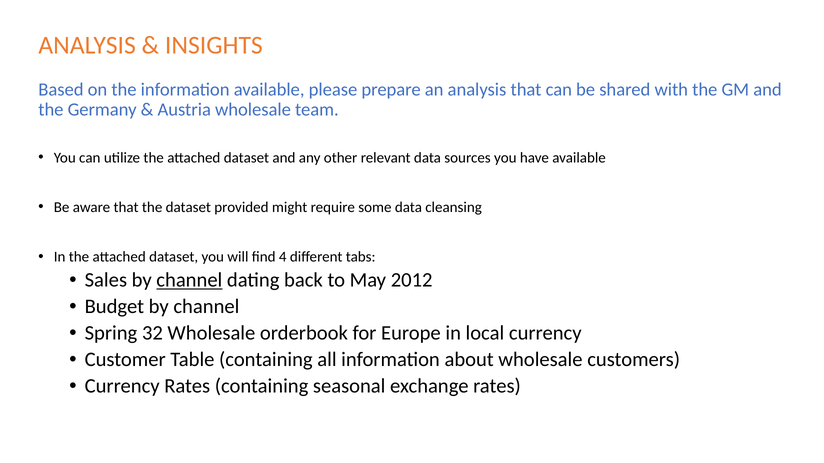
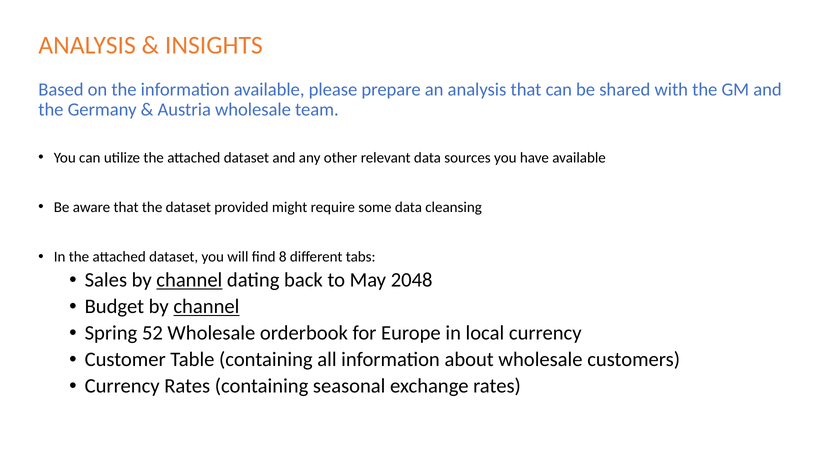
4: 4 -> 8 (283, 257)
2012: 2012 -> 2048 (412, 280)
channel underline: none -> present (206, 307)
32: 32 -> 52 (152, 333)
